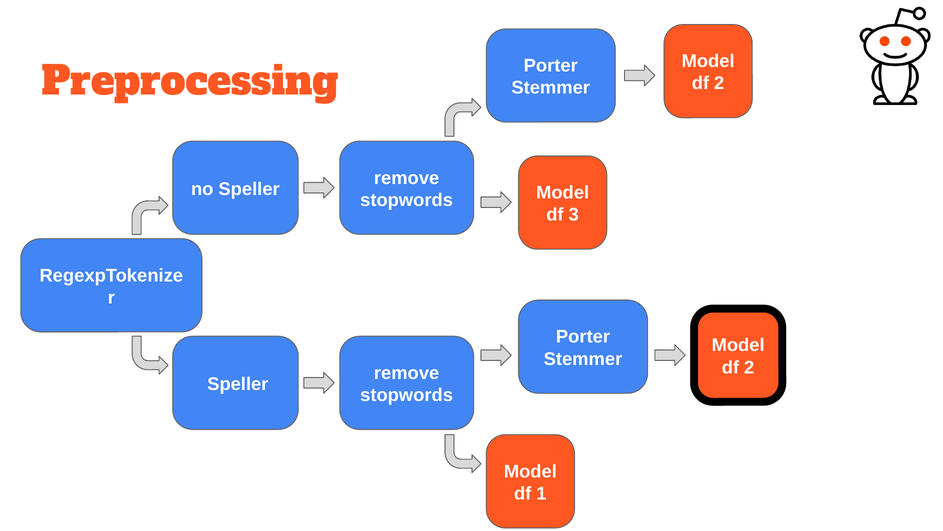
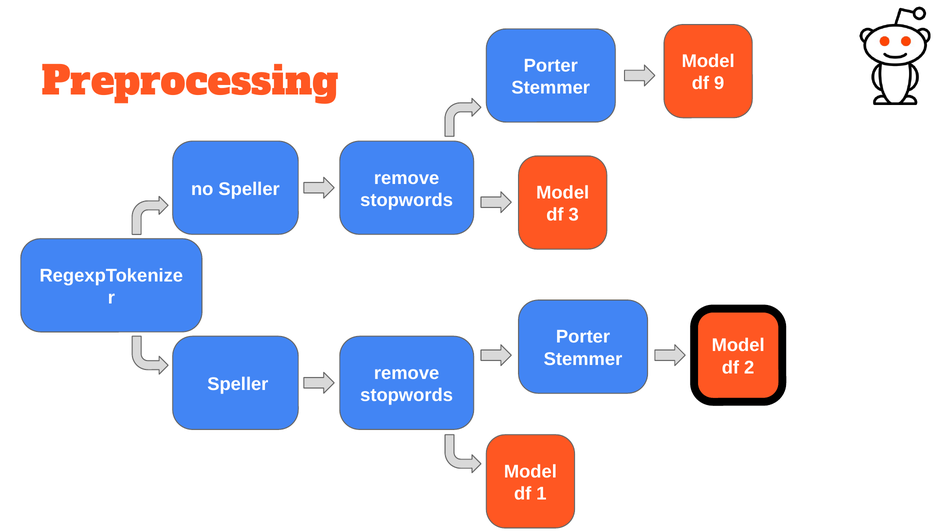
2: 2 -> 9 (719, 83)
